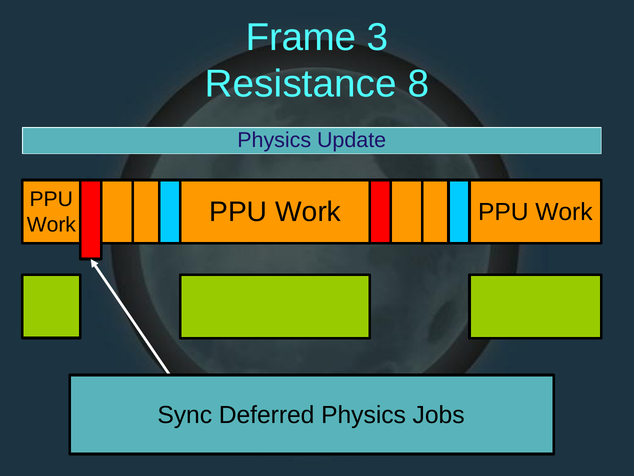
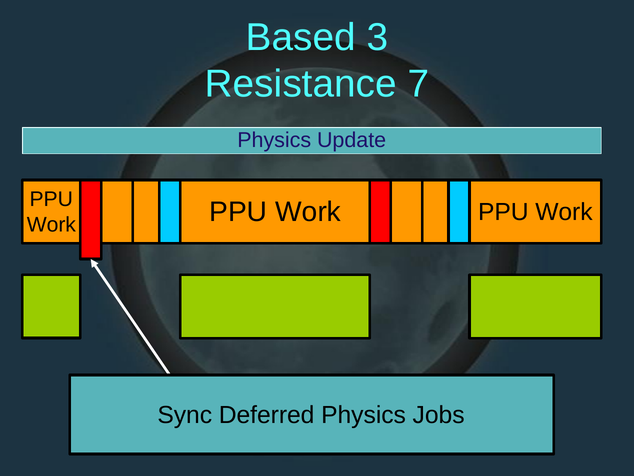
Frame: Frame -> Based (301, 38)
8: 8 -> 7 (418, 84)
